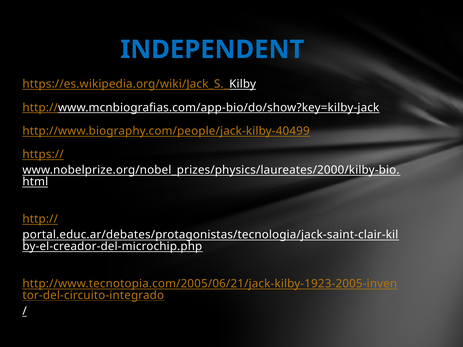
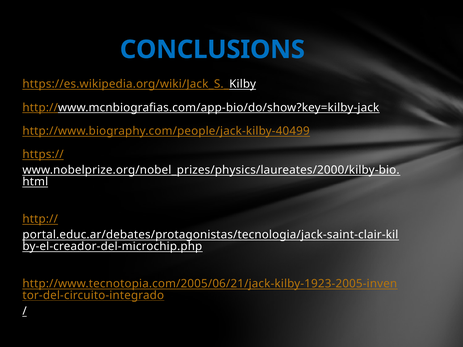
INDEPENDENT: INDEPENDENT -> CONCLUSIONS (212, 50)
